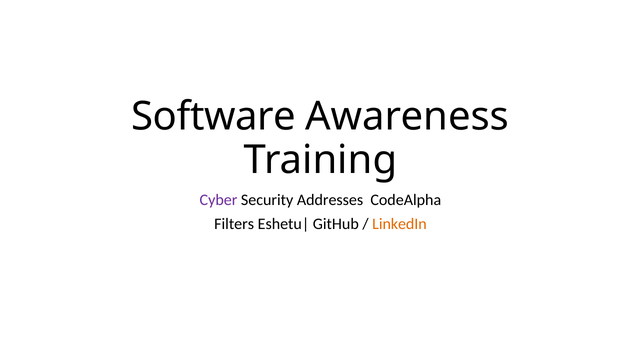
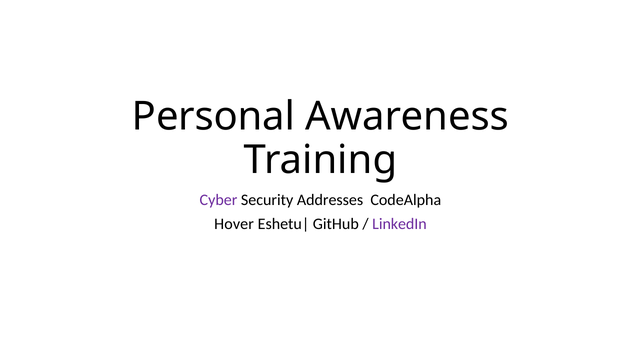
Software: Software -> Personal (214, 117)
Filters: Filters -> Hover (234, 224)
LinkedIn colour: orange -> purple (399, 224)
